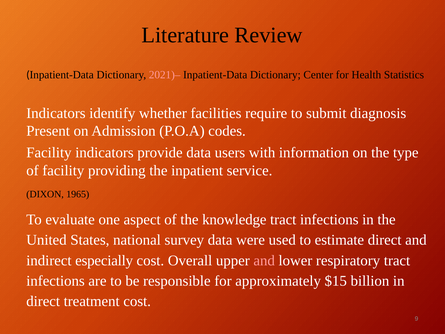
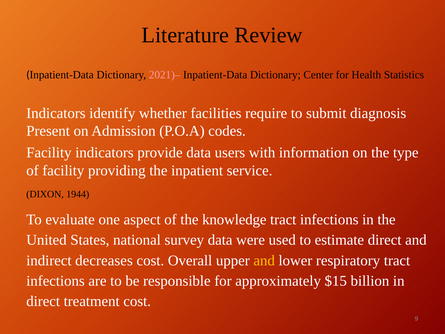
1965: 1965 -> 1944 (78, 194)
especially: especially -> decreases (104, 260)
and colour: pink -> yellow (264, 260)
